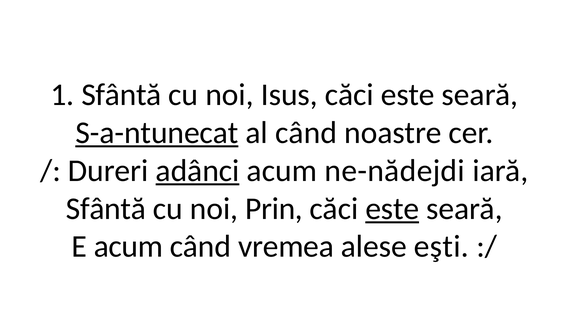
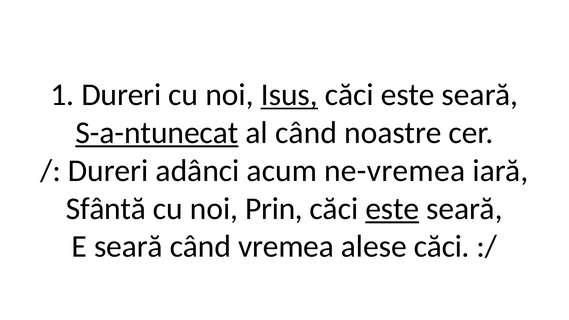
1 Sfântă: Sfântă -> Dureri (121, 95)
Isus underline: none -> present (289, 95)
adânci underline: present -> none (198, 171)
ne-nădejdi: ne-nădejdi -> ne-vremea (395, 171)
E acum: acum -> seară (128, 247)
alese eşti: eşti -> căci (442, 247)
